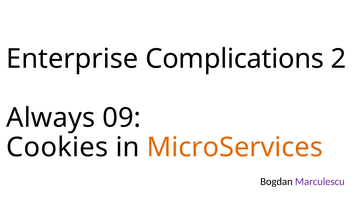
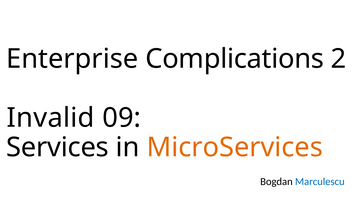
Always: Always -> Invalid (51, 118)
Cookies: Cookies -> Services (57, 147)
Marculescu colour: purple -> blue (320, 181)
